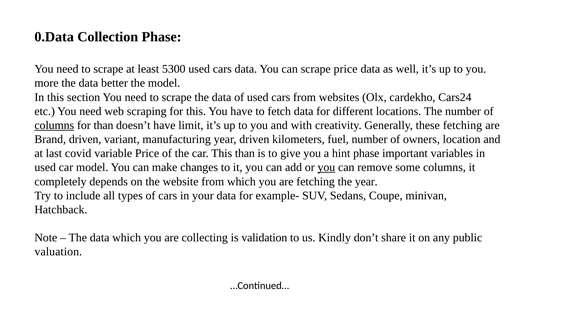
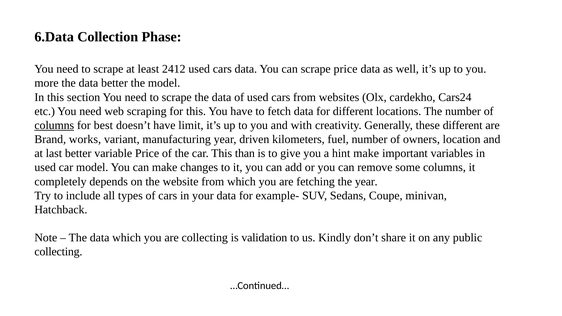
0.Data: 0.Data -> 6.Data (54, 37)
5300: 5300 -> 2412 (174, 69)
for than: than -> best (103, 125)
these fetching: fetching -> different (463, 125)
Brand driven: driven -> works (85, 139)
last covid: covid -> better (78, 153)
hint phase: phase -> make (366, 153)
you underline: present -> none (326, 167)
valuation: valuation -> collecting (58, 252)
